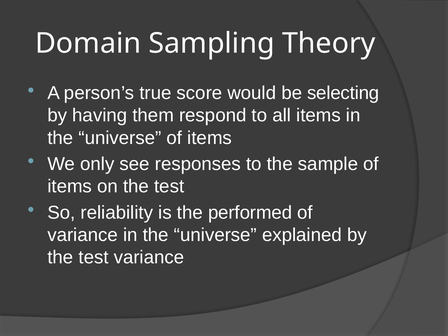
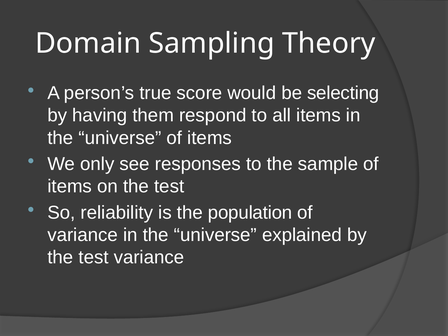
performed: performed -> population (250, 213)
